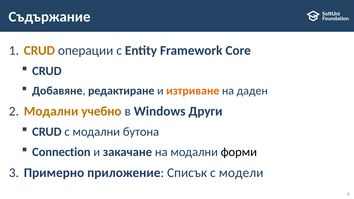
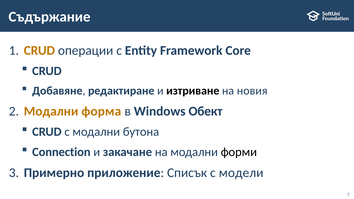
изтриване colour: orange -> black (193, 91)
даден: даден -> новия (252, 91)
учебно: учебно -> форма (101, 111)
Други: Други -> Обект (205, 111)
